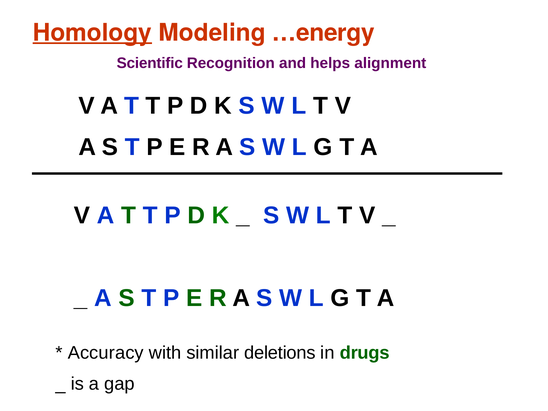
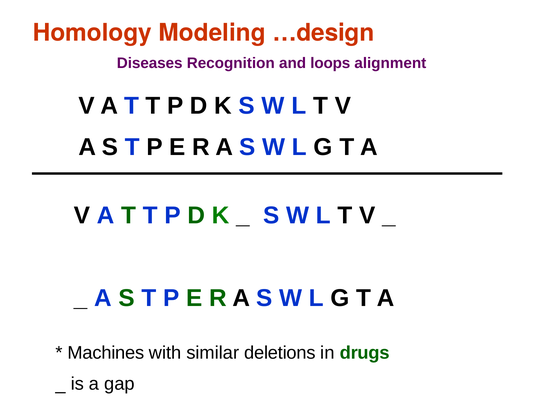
Homology underline: present -> none (92, 33)
…energy: …energy -> …design (323, 33)
Scientific: Scientific -> Diseases (150, 63)
helps: helps -> loops (330, 63)
Accuracy: Accuracy -> Machines (106, 353)
